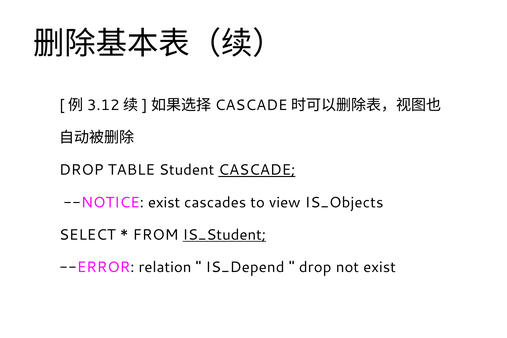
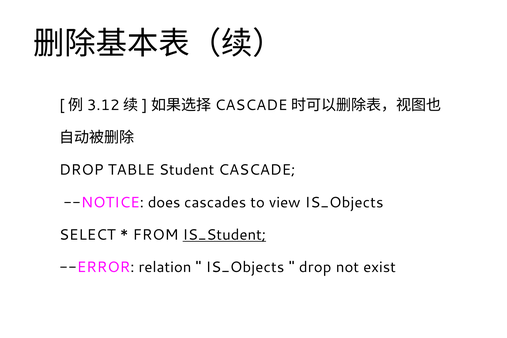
CASCADE underline: present -> none (257, 170)
--NOTICE exist: exist -> does (164, 202)
IS_Depend: IS_Depend -> IS_Objects (245, 267)
